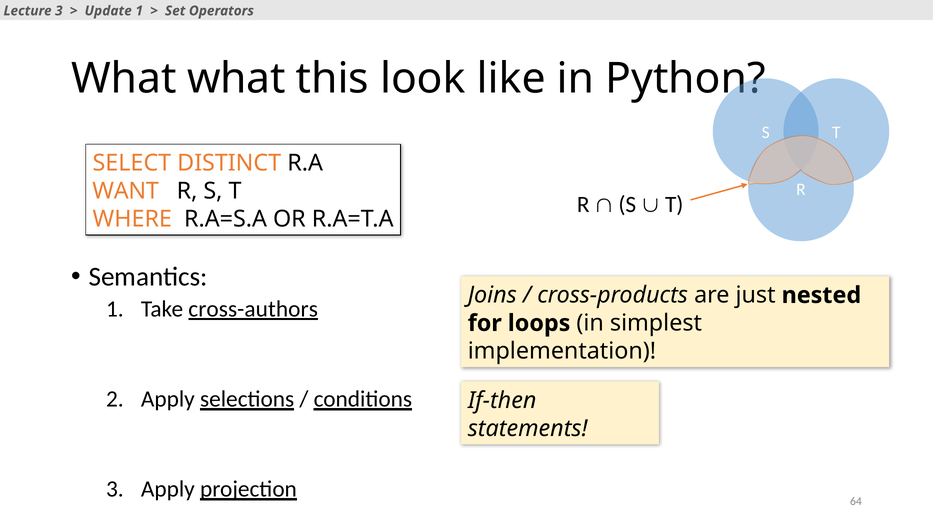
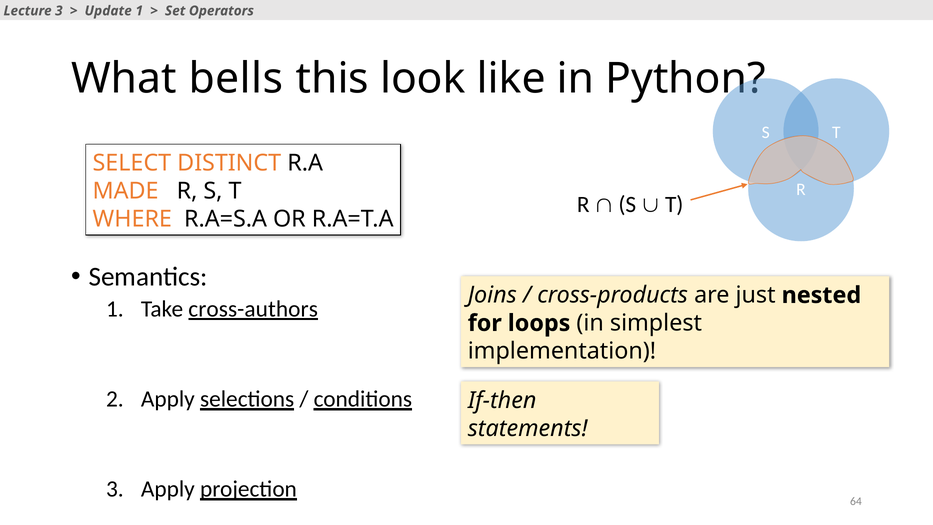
What what: what -> bells (236, 78)
WANT: WANT -> MADE (126, 191)
